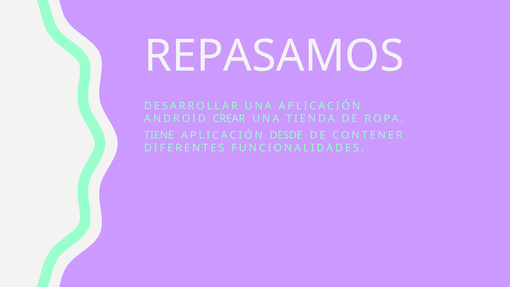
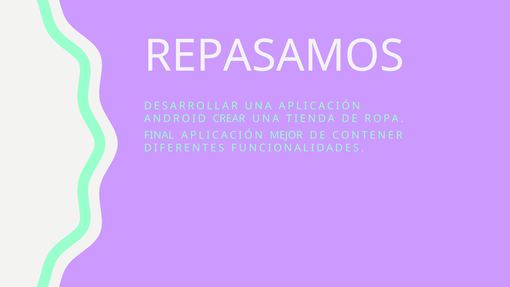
TIENE: TIENE -> FINAL (159, 135)
DESDE: DESDE -> MEJOR (286, 135)
